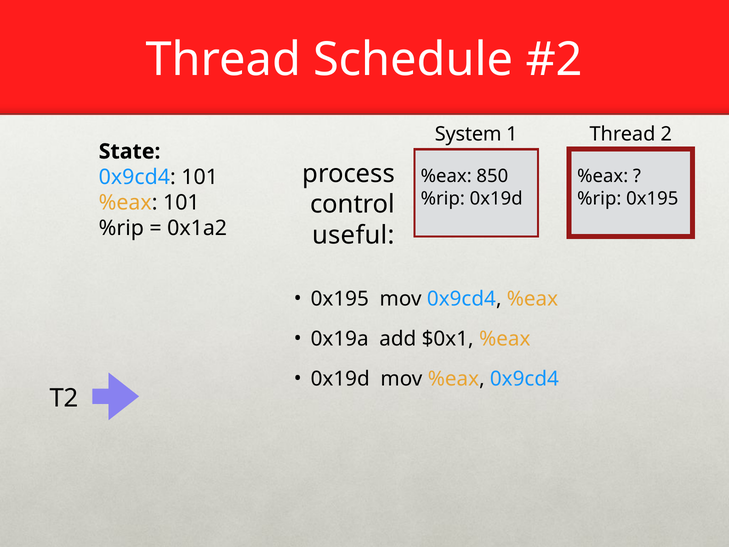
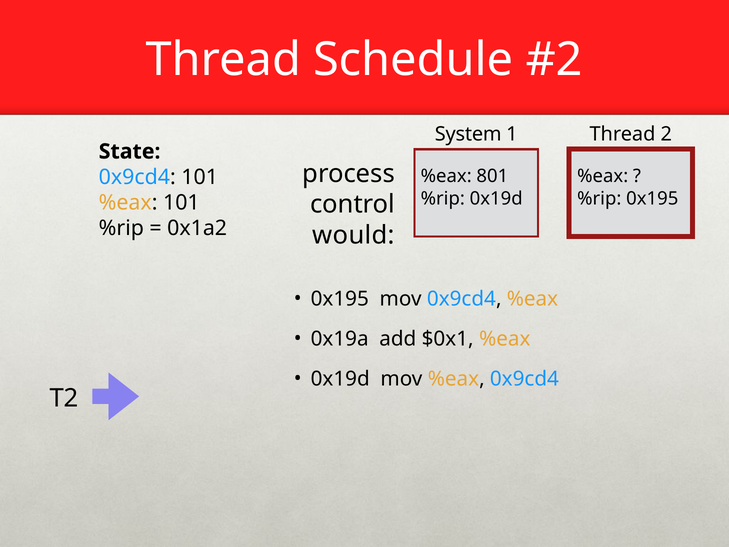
850: 850 -> 801 (492, 176)
useful: useful -> would (353, 235)
